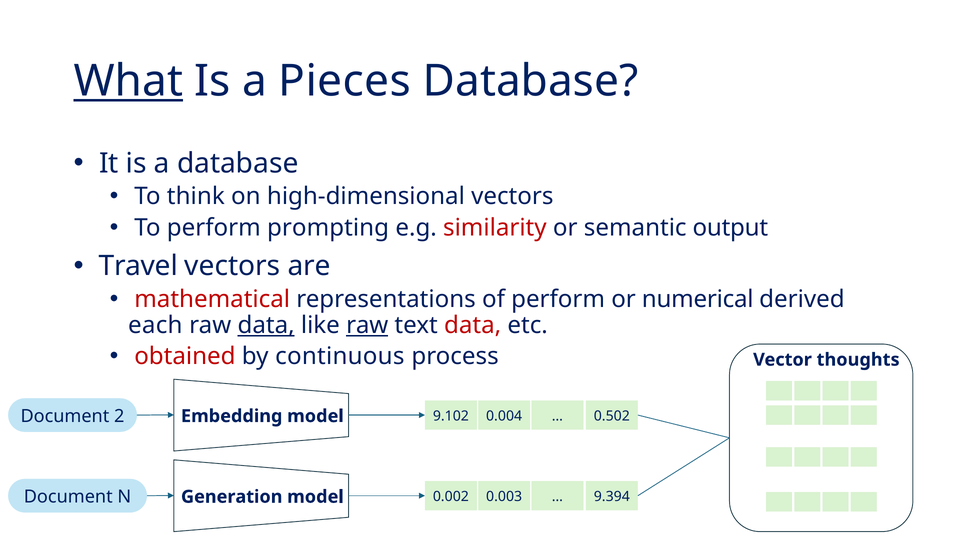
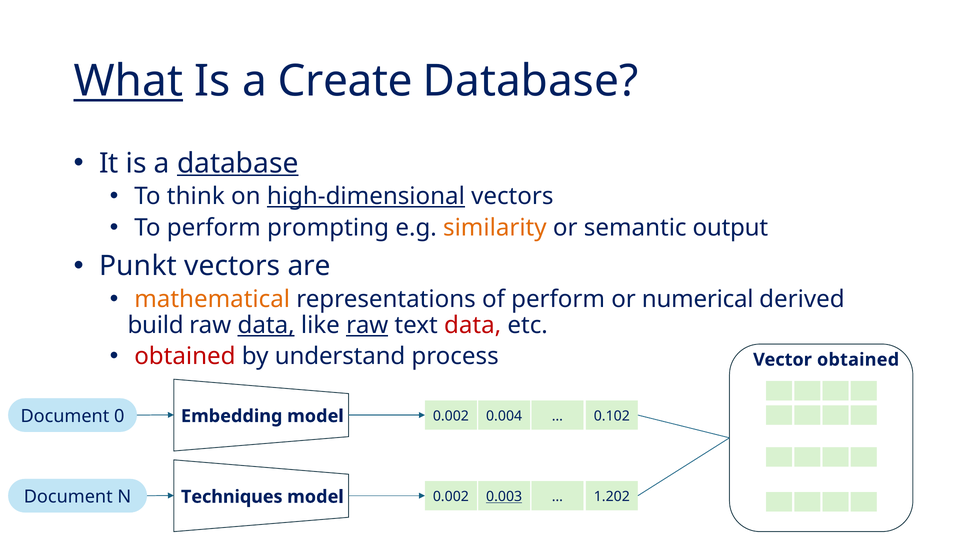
Pieces: Pieces -> Create (345, 81)
database underline: none -> present (238, 163)
high-dimensional underline: none -> present (366, 197)
similarity colour: red -> orange (495, 228)
Travel: Travel -> Punkt (138, 266)
mathematical colour: red -> orange (212, 299)
each: each -> build (156, 325)
continuous: continuous -> understand (340, 356)
Vector thoughts: thoughts -> obtained (858, 360)
2: 2 -> 0 (119, 417)
Embedding model 9.102: 9.102 -> 0.002 (451, 416)
0.502: 0.502 -> 0.102 (612, 416)
Generation: Generation -> Techniques (232, 497)
0.003 underline: none -> present (504, 497)
9.394: 9.394 -> 1.202 (612, 497)
